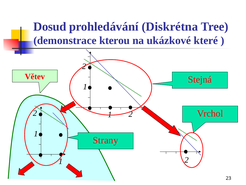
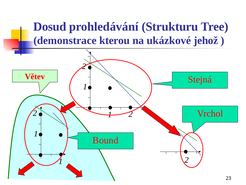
Diskrétna: Diskrétna -> Strukturu (170, 26)
které: které -> jehož (206, 40)
Strany: Strany -> Bound (106, 140)
